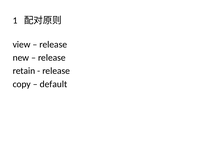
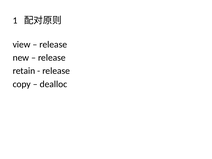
default: default -> dealloc (53, 84)
